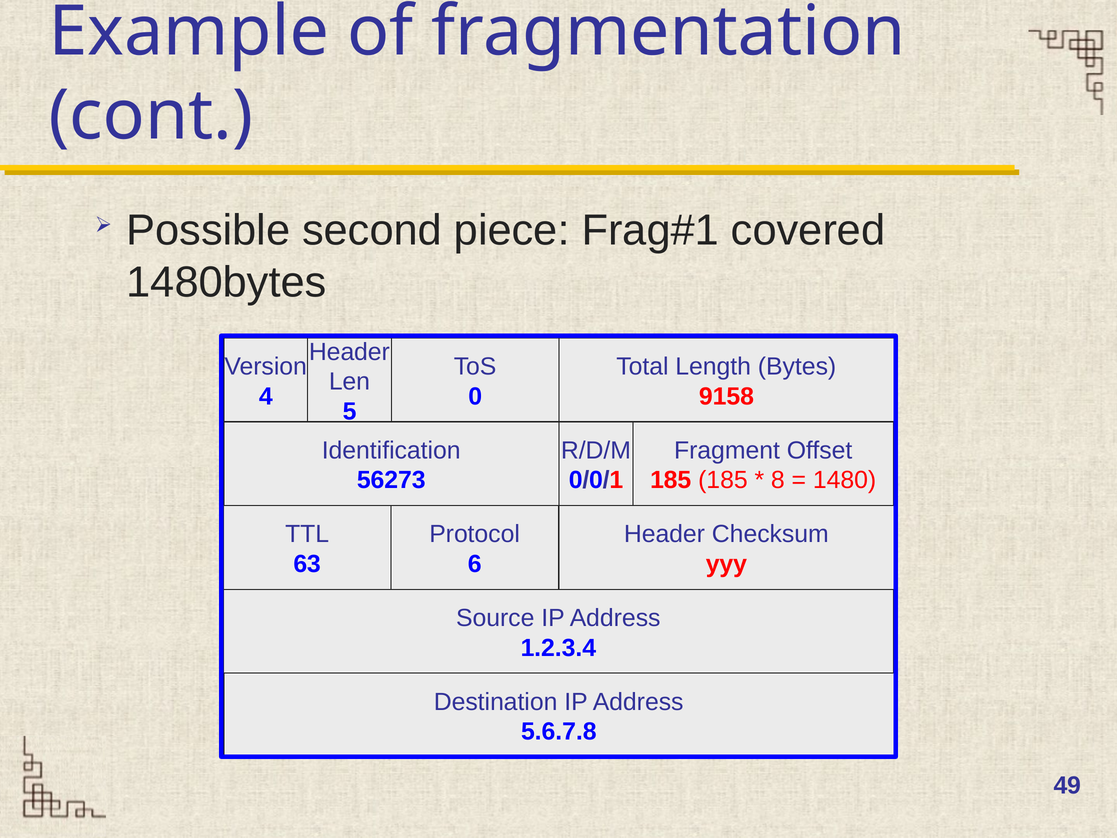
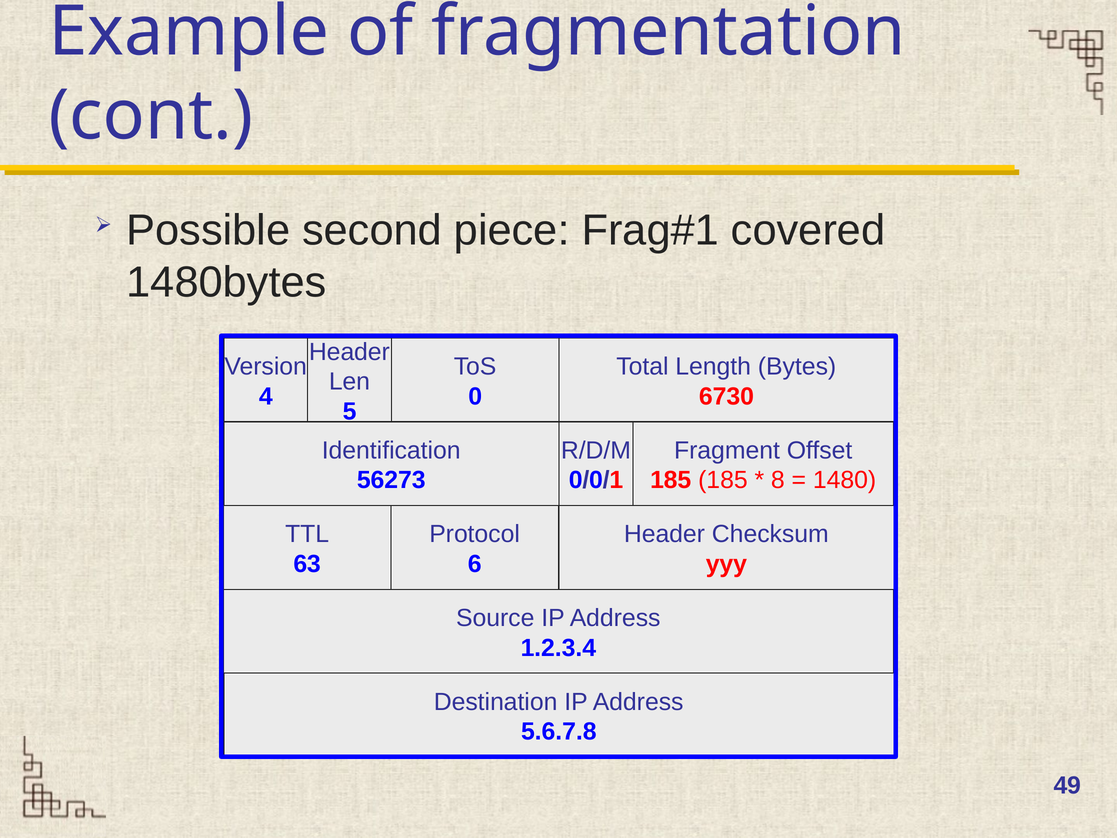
9158: 9158 -> 6730 (726, 396)
